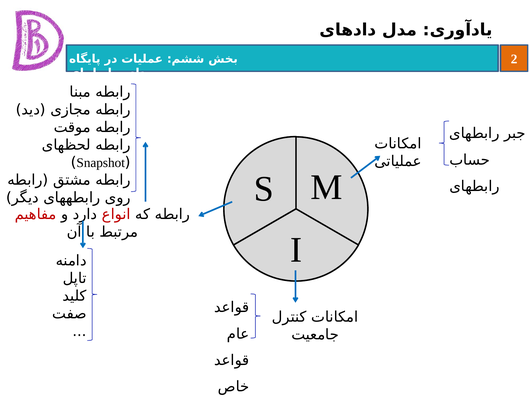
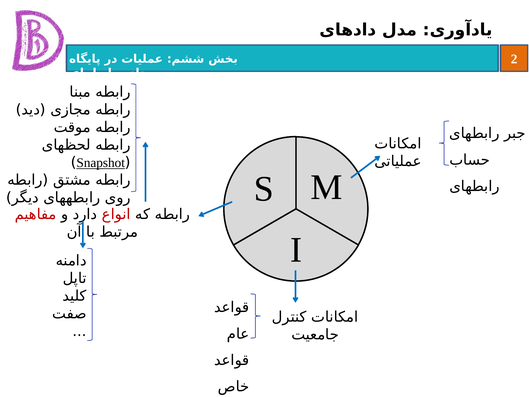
Snapshot underline: none -> present (101, 163)
